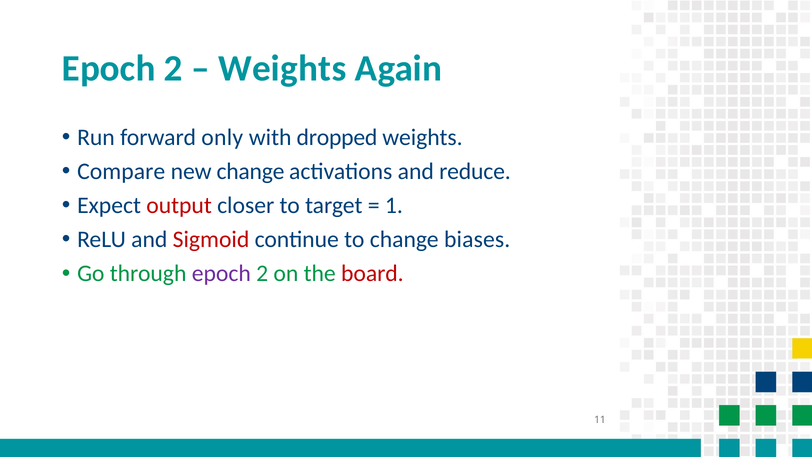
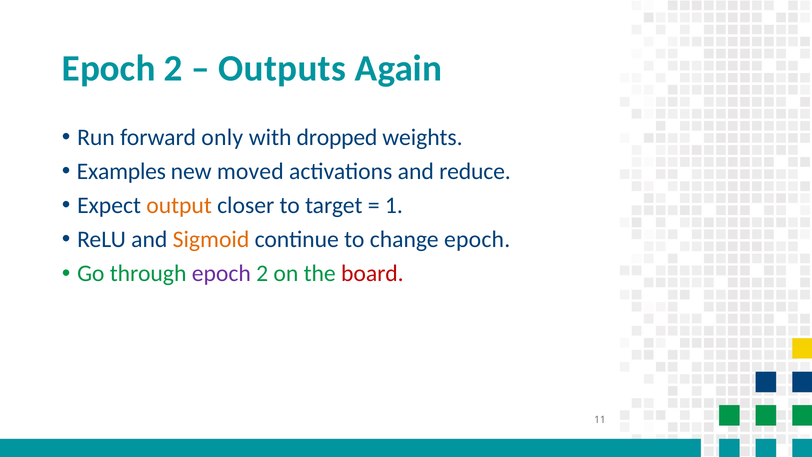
Weights: Weights -> Outputs (282, 68)
Compare: Compare -> Examples (121, 171)
new change: change -> moved (250, 171)
output colour: red -> orange (179, 205)
Sigmoid colour: red -> orange (211, 239)
change biases: biases -> epoch (477, 239)
